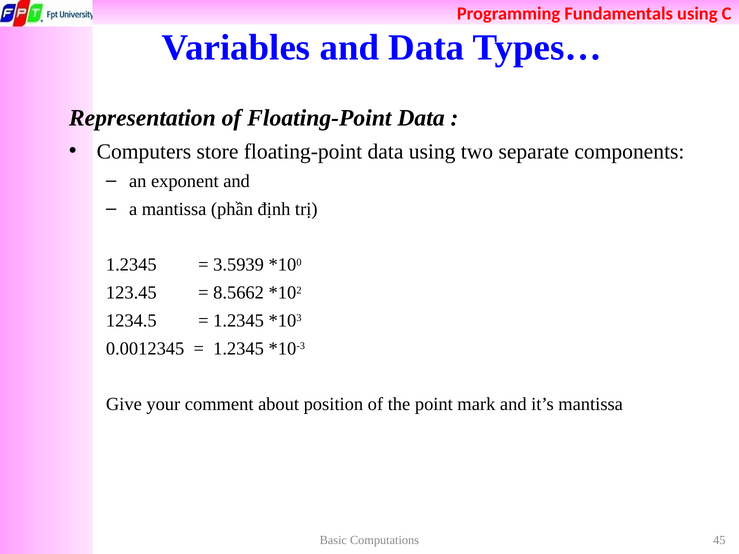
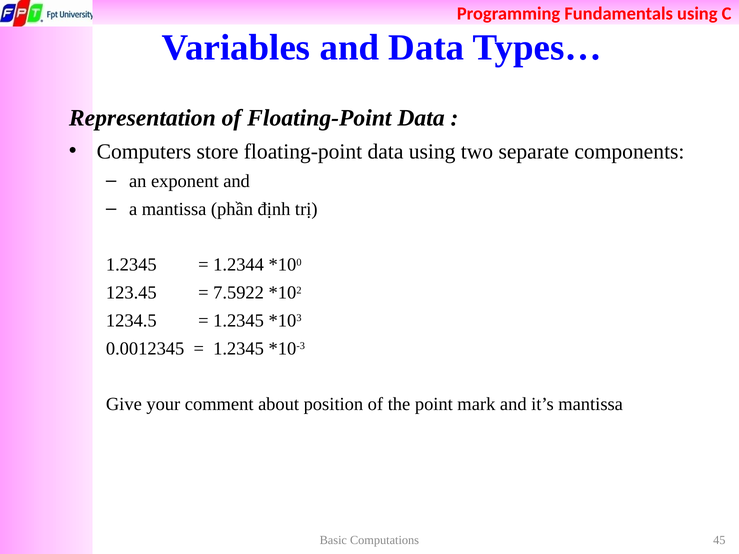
3.5939: 3.5939 -> 1.2344 (239, 265)
8.5662: 8.5662 -> 7.5922 (239, 293)
